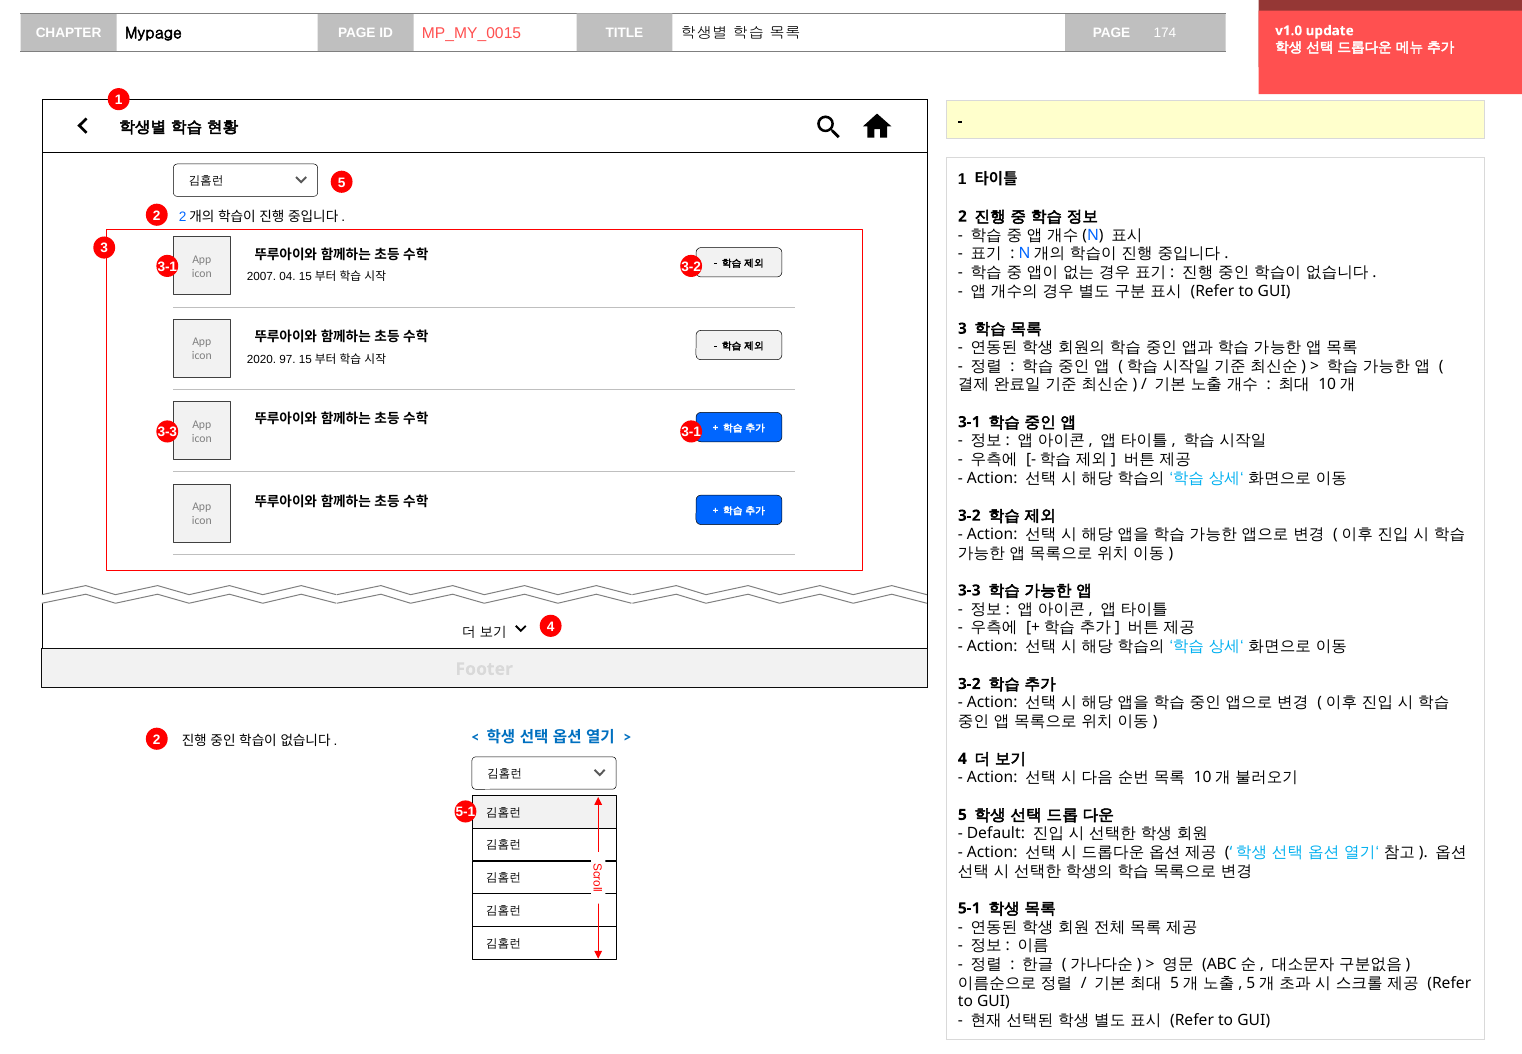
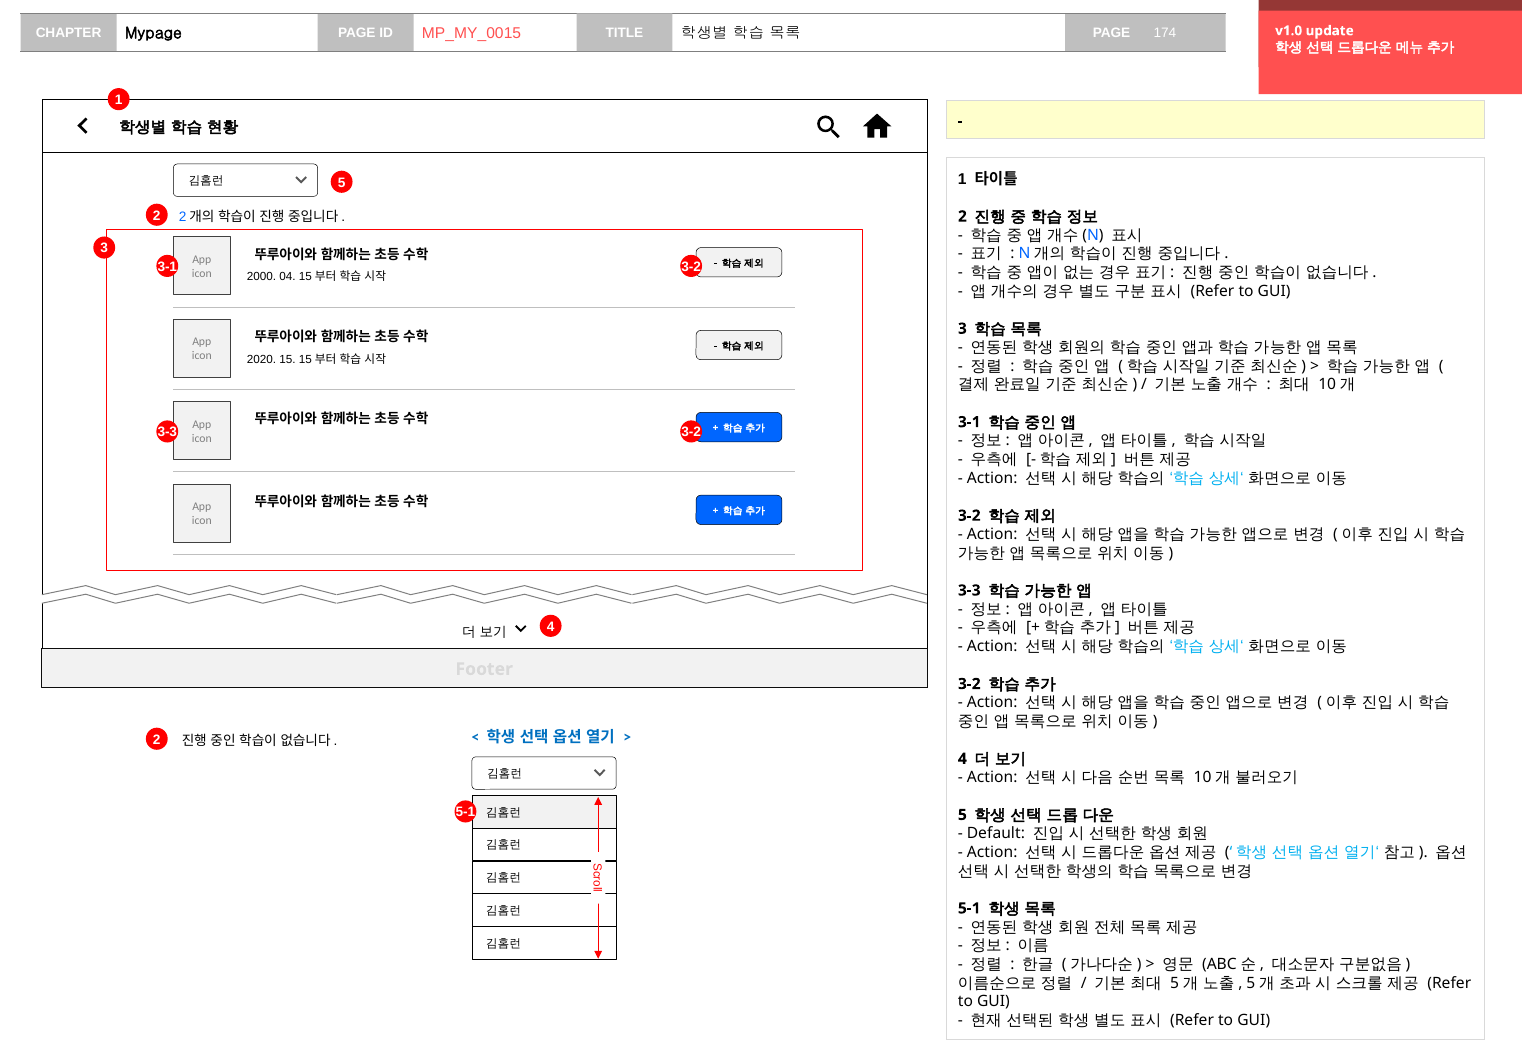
2007: 2007 -> 2000 (262, 277)
97: 97 -> 15 (288, 360)
3-1: 3-1 -> 3-2 (691, 432)
